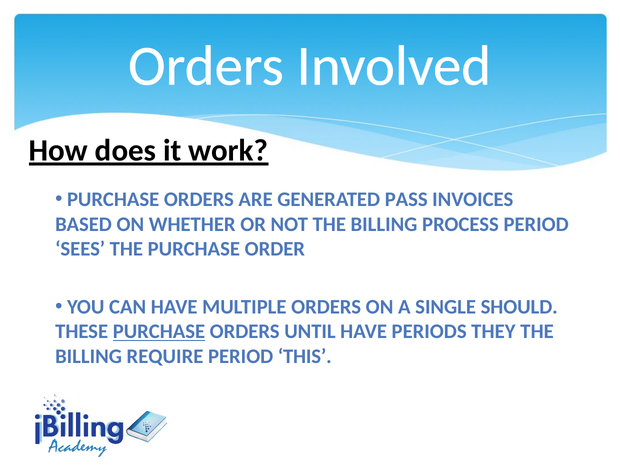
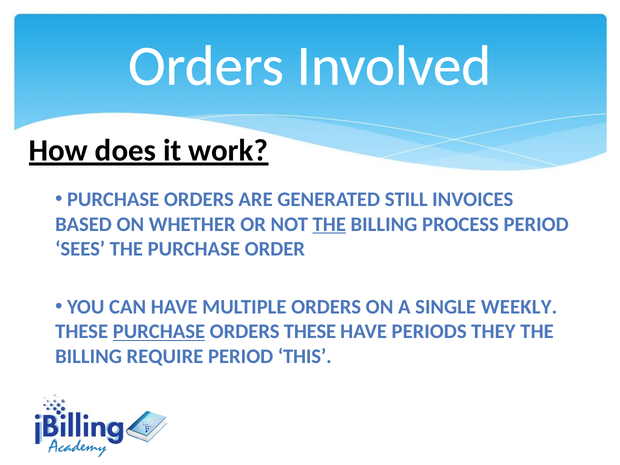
PASS: PASS -> STILL (406, 199)
THE underline: none -> present (329, 224)
SHOULD: SHOULD -> WEEKLY (519, 307)
ORDERS UNTIL: UNTIL -> THESE (310, 332)
